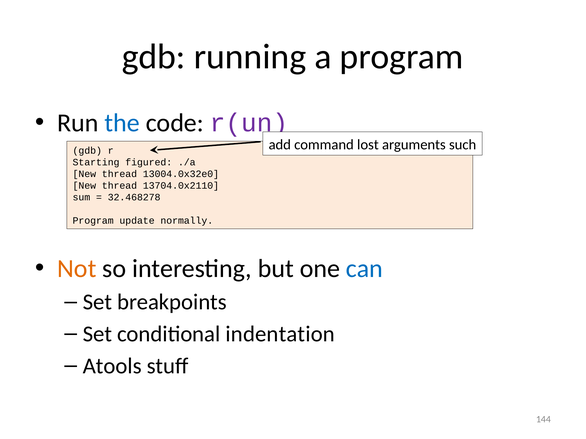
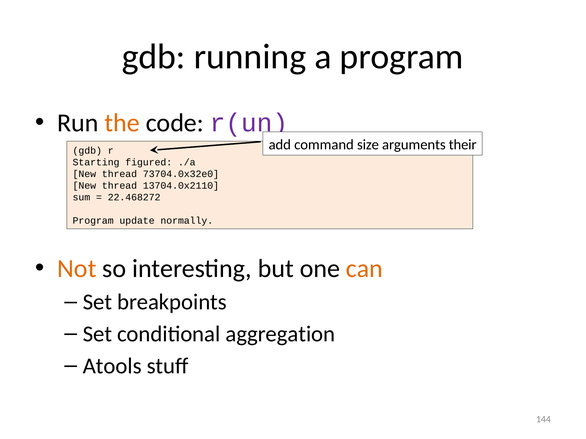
the colour: blue -> orange (122, 123)
lost: lost -> size (368, 145)
such: such -> their (463, 145)
13004.0x32e0: 13004.0x32e0 -> 73704.0x32e0 (181, 174)
32.468278: 32.468278 -> 22.468272 (134, 198)
can colour: blue -> orange (364, 269)
indentation: indentation -> aggregation (280, 334)
